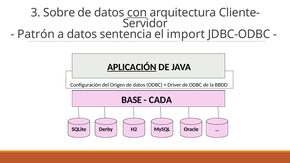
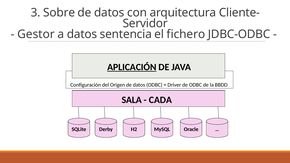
con underline: present -> none (137, 13)
Patrón: Patrón -> Gestor (36, 34)
import: import -> fichero (186, 34)
BASE: BASE -> SALA (132, 100)
